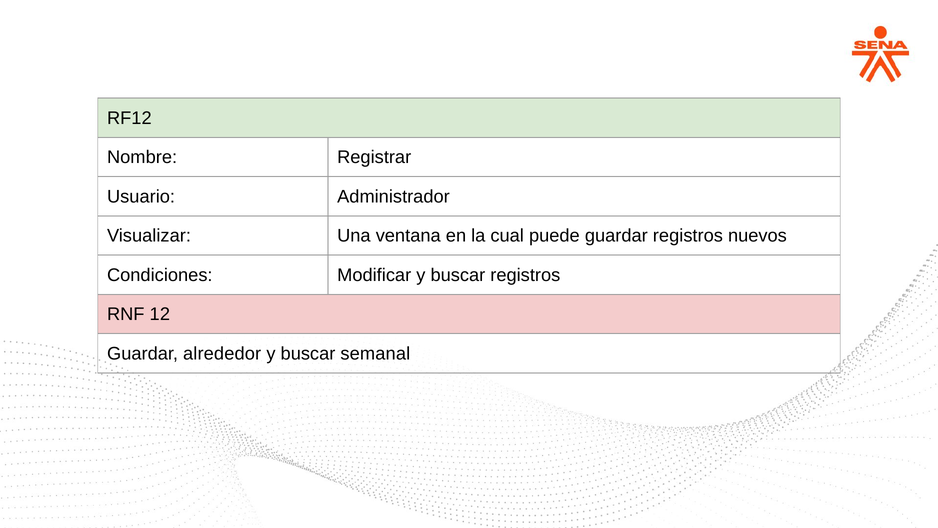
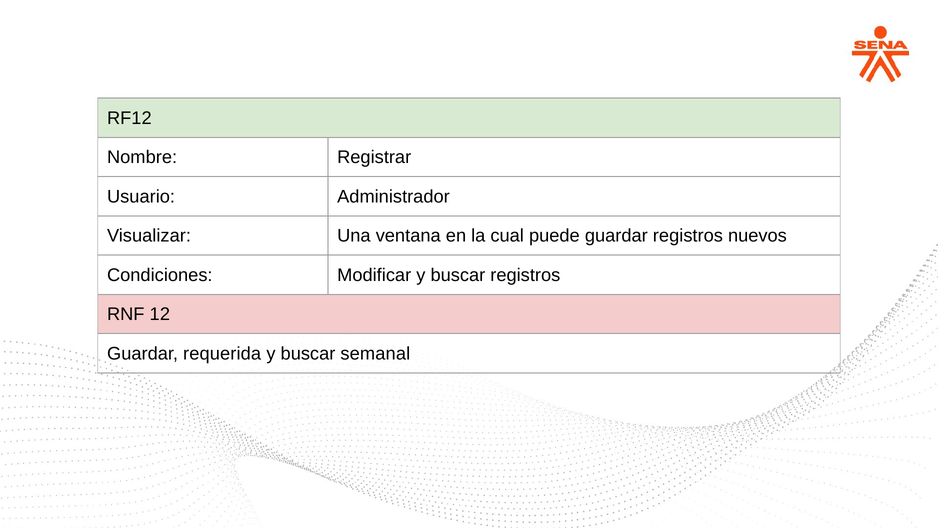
alrededor: alrededor -> requerida (222, 353)
